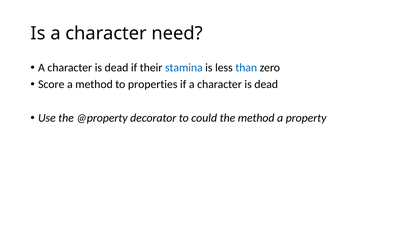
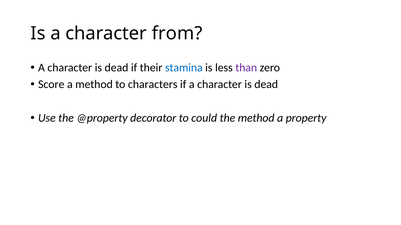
need: need -> from (177, 34)
than colour: blue -> purple (246, 68)
properties: properties -> characters (153, 85)
